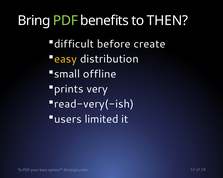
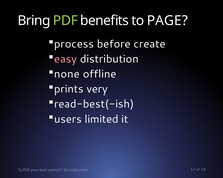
THEN: THEN -> PAGE (167, 21)
difficult: difficult -> process (74, 44)
easy colour: yellow -> pink (66, 59)
small: small -> none (67, 74)
read-very(-ish: read-very(-ish -> read-best(-ish (94, 104)
